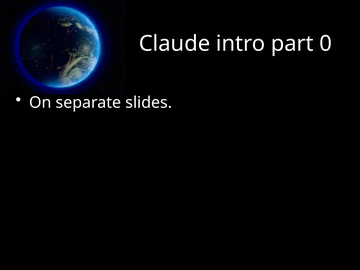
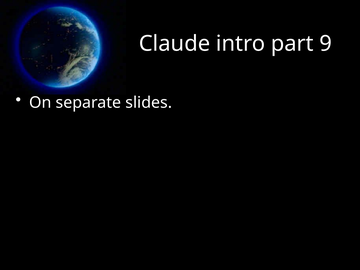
0: 0 -> 9 (326, 44)
